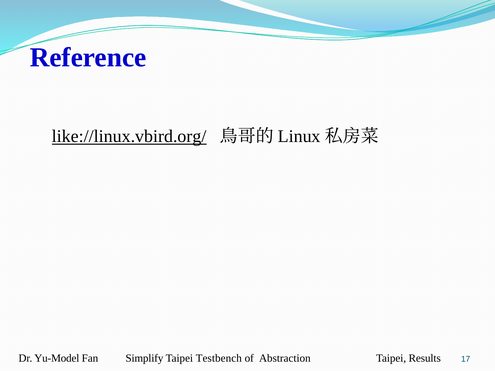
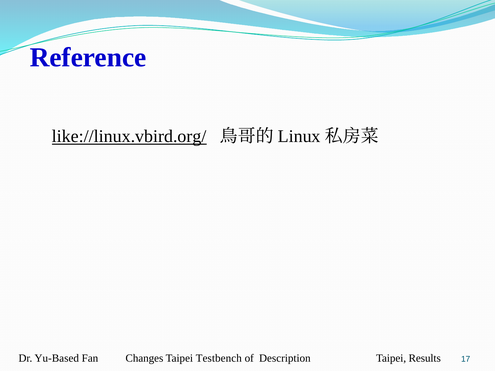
Yu-Model: Yu-Model -> Yu-Based (57, 359)
Simplify: Simplify -> Changes (144, 359)
Abstraction: Abstraction -> Description (285, 359)
